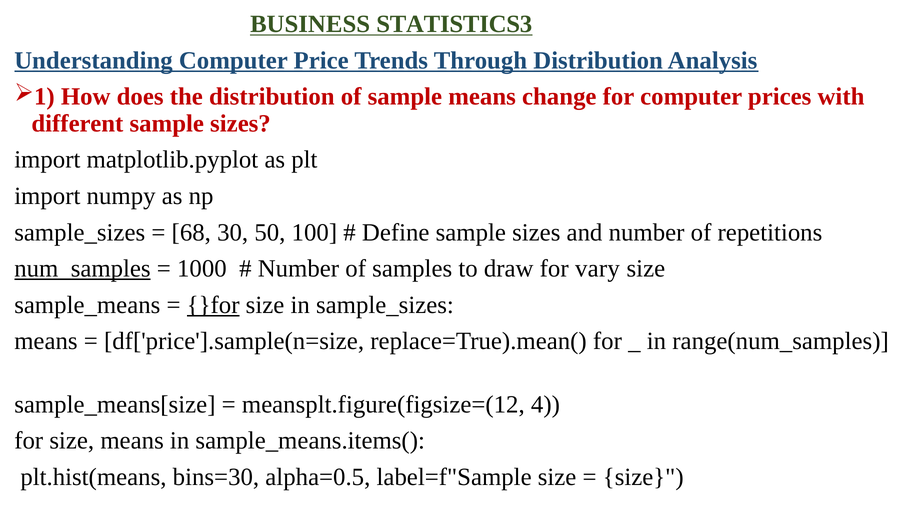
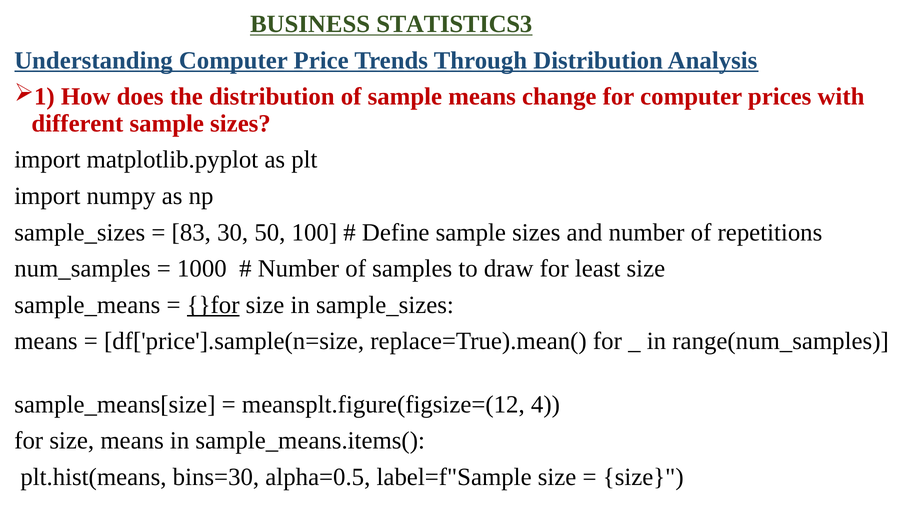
68: 68 -> 83 (191, 232)
num_samples underline: present -> none (82, 269)
vary: vary -> least (598, 269)
